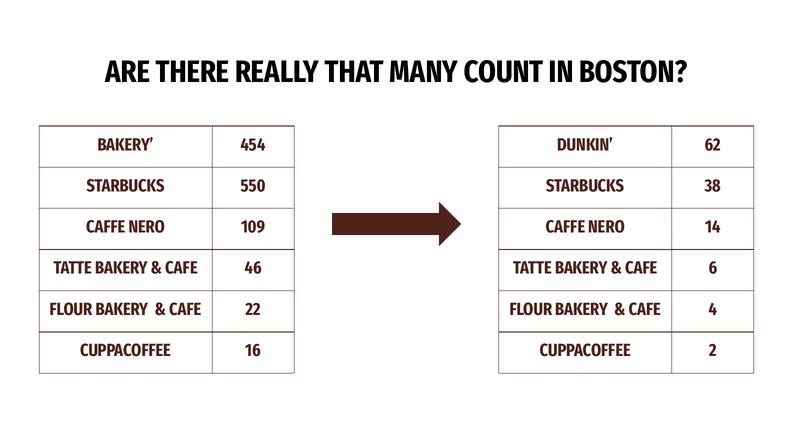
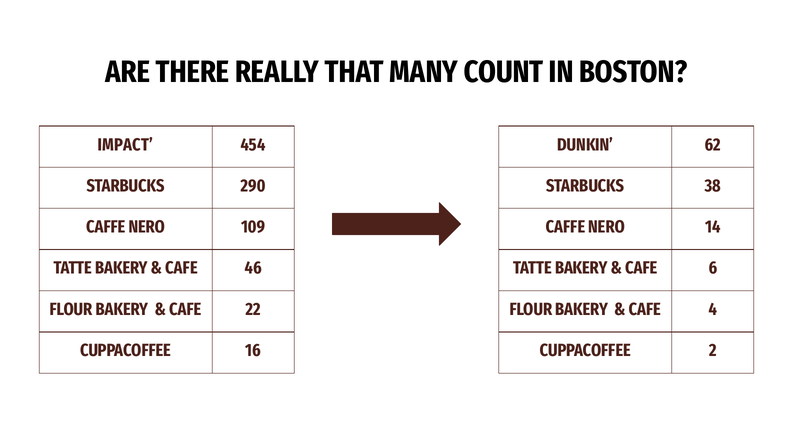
BAKERY: BAKERY -> IMPACT (125, 145)
550: 550 -> 290 (253, 186)
